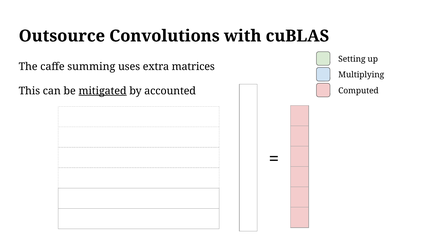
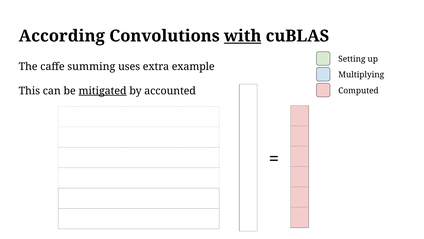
Outsource: Outsource -> According (62, 36)
with underline: none -> present (243, 36)
matrices: matrices -> example (193, 67)
